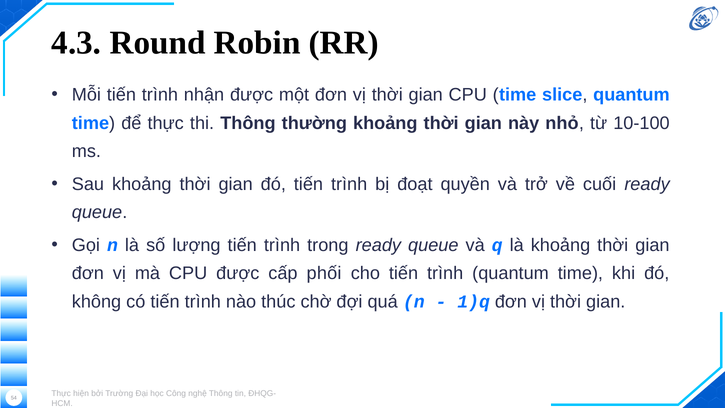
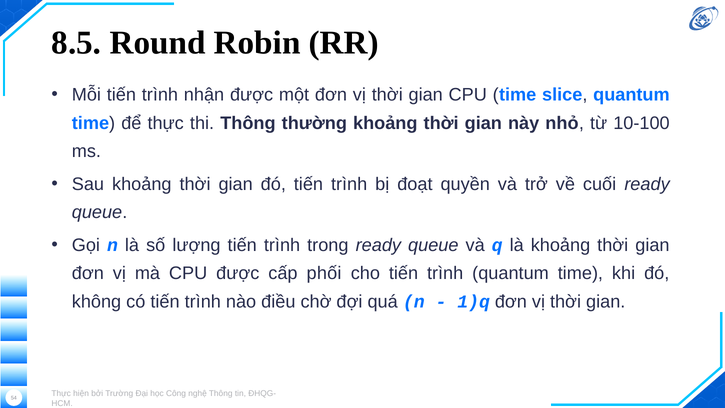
4.3: 4.3 -> 8.5 (76, 43)
thúc: thúc -> điều (278, 302)
